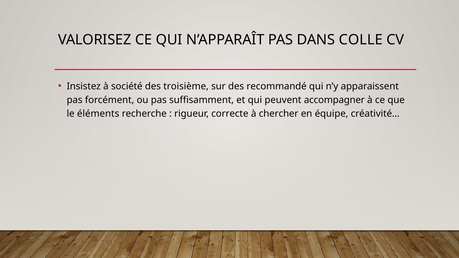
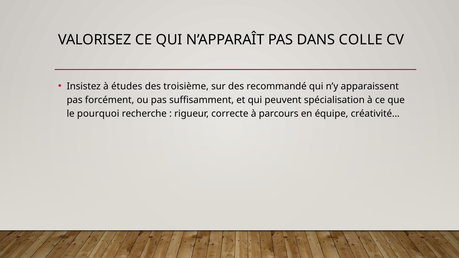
société: société -> études (127, 86)
accompagner: accompagner -> spécialisation (334, 100)
éléments: éléments -> pourquoi (98, 114)
chercher: chercher -> parcours (279, 114)
